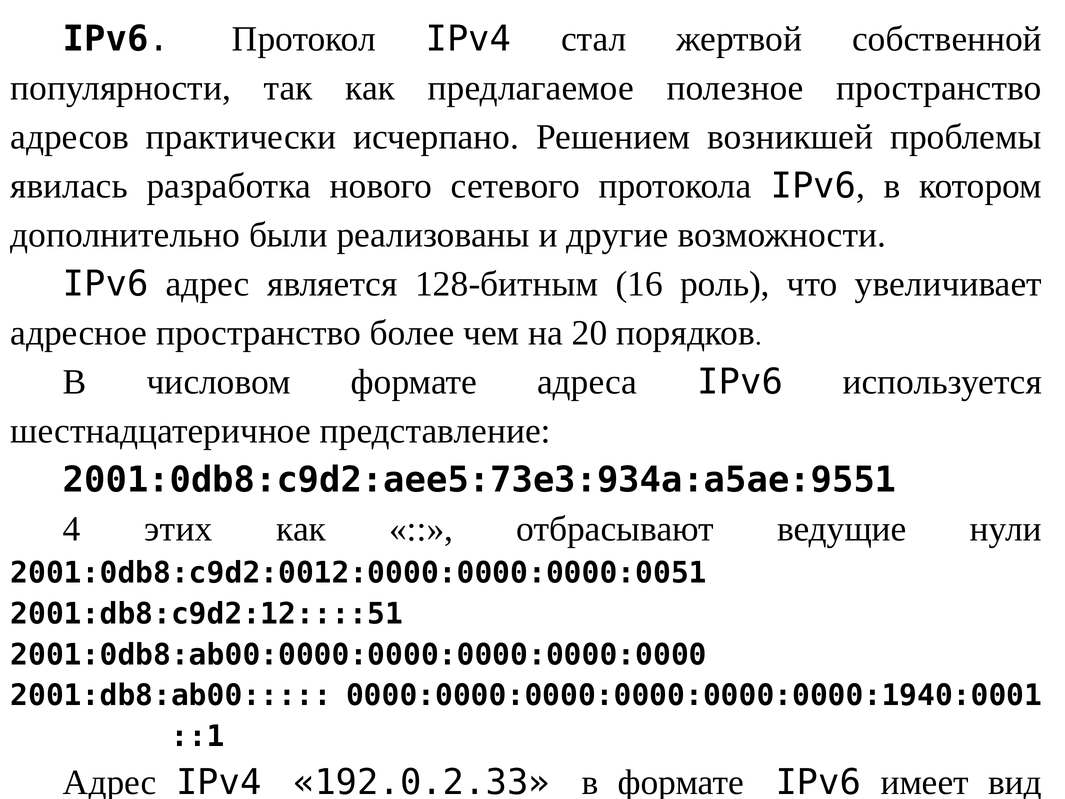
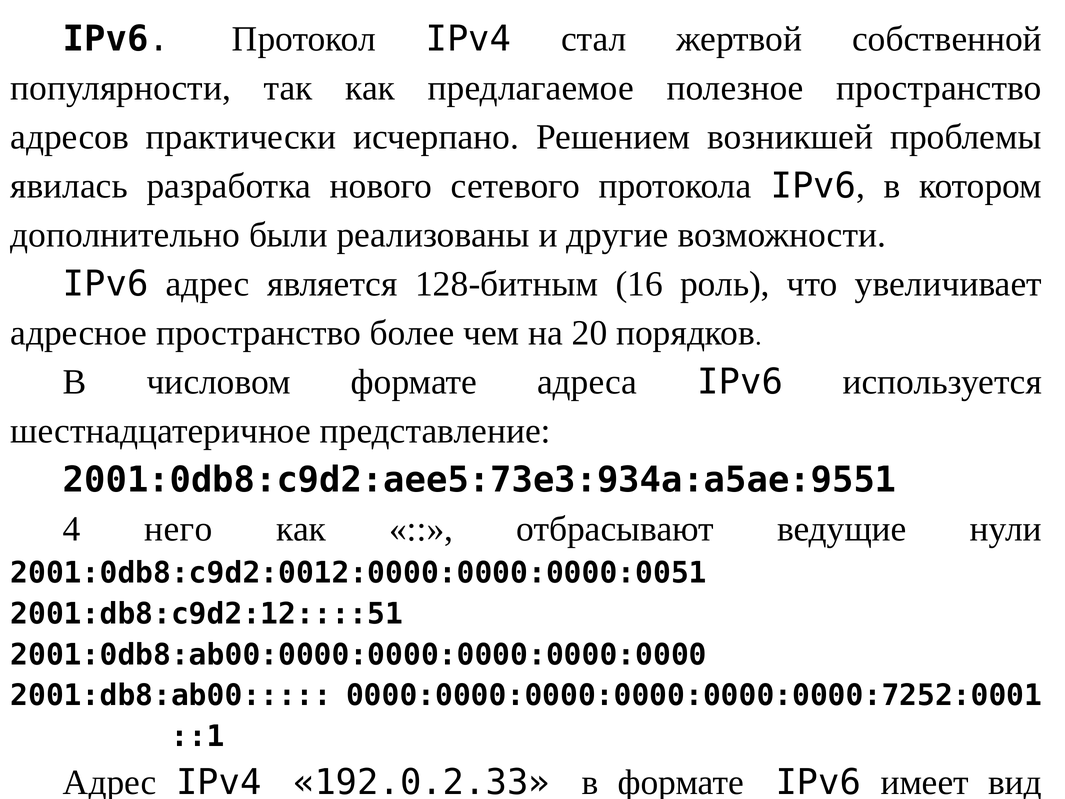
этих: этих -> него (178, 529)
0000:0000:0000:0000:0000:0000:1940:0001: 0000:0000:0000:0000:0000:0000:1940:0001 -> 0000:0000:0000:0000:0000:0000:7252:0001 (694, 695)
